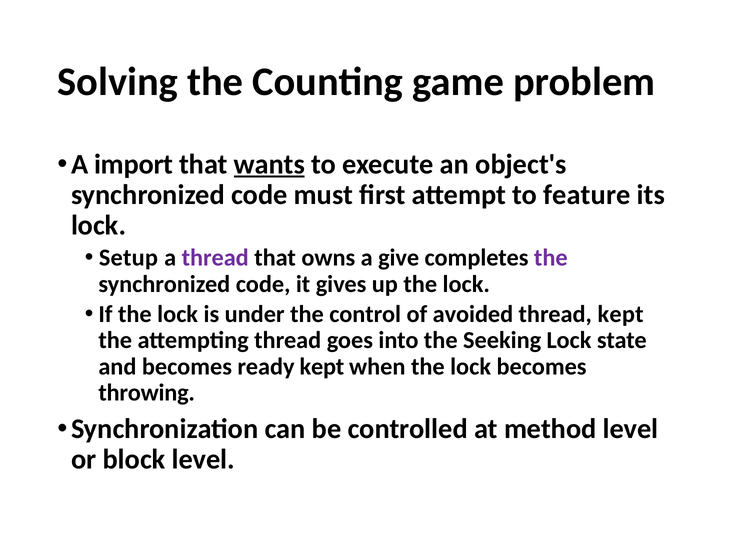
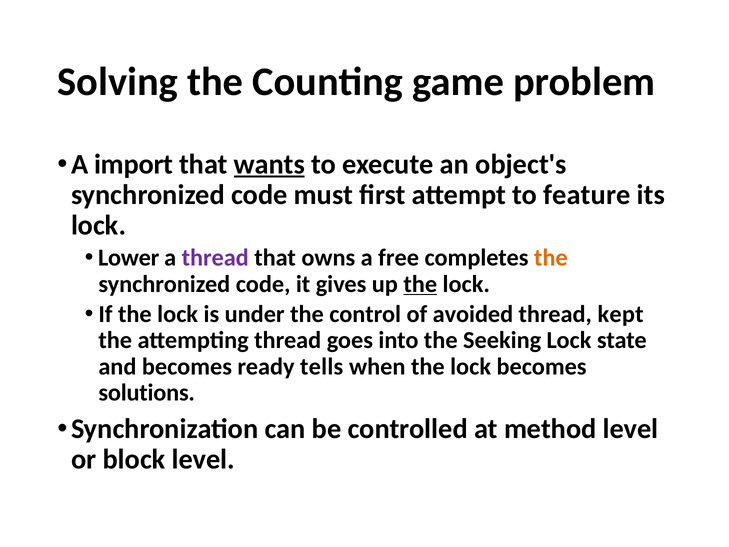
Setup: Setup -> Lower (129, 258)
give: give -> free (399, 258)
the colour: purple -> orange (551, 258)
the underline: none -> present (420, 284)
ready kept: kept -> tells (322, 366)
throwing: throwing -> solutions (147, 393)
